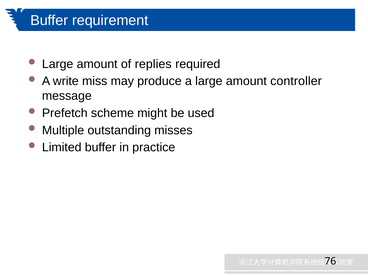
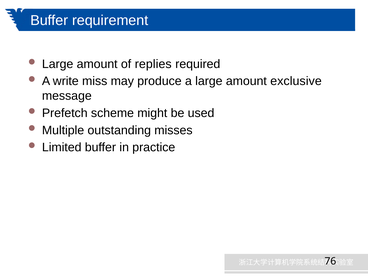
controller: controller -> exclusive (296, 81)
